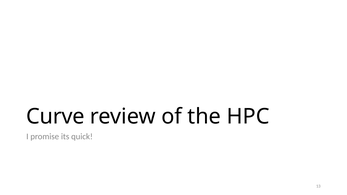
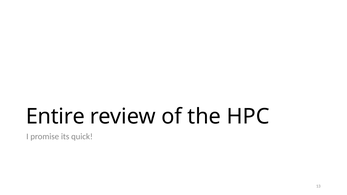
Curve: Curve -> Entire (55, 117)
